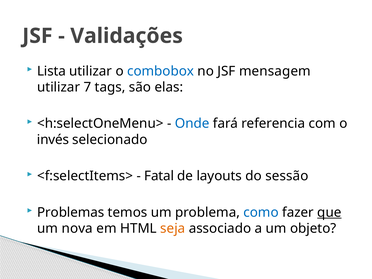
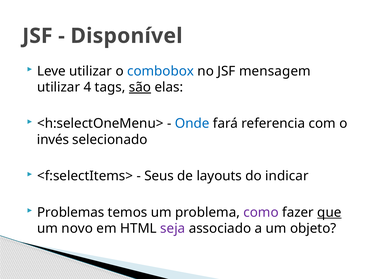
Validações: Validações -> Disponível (126, 36)
Lista: Lista -> Leve (51, 71)
7: 7 -> 4 (87, 87)
são underline: none -> present (140, 87)
Fatal: Fatal -> Seus (159, 176)
sessão: sessão -> indicar (287, 176)
como colour: blue -> purple (261, 212)
nova: nova -> novo (77, 228)
seja colour: orange -> purple (173, 228)
